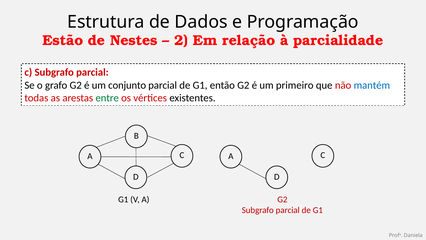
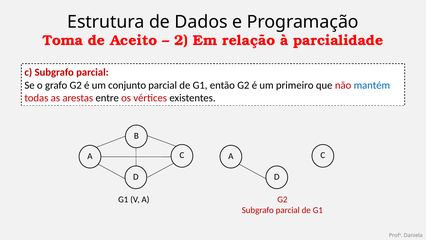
Estão: Estão -> Toma (63, 40)
Nestes: Nestes -> Aceito (134, 40)
entre colour: green -> black (107, 98)
